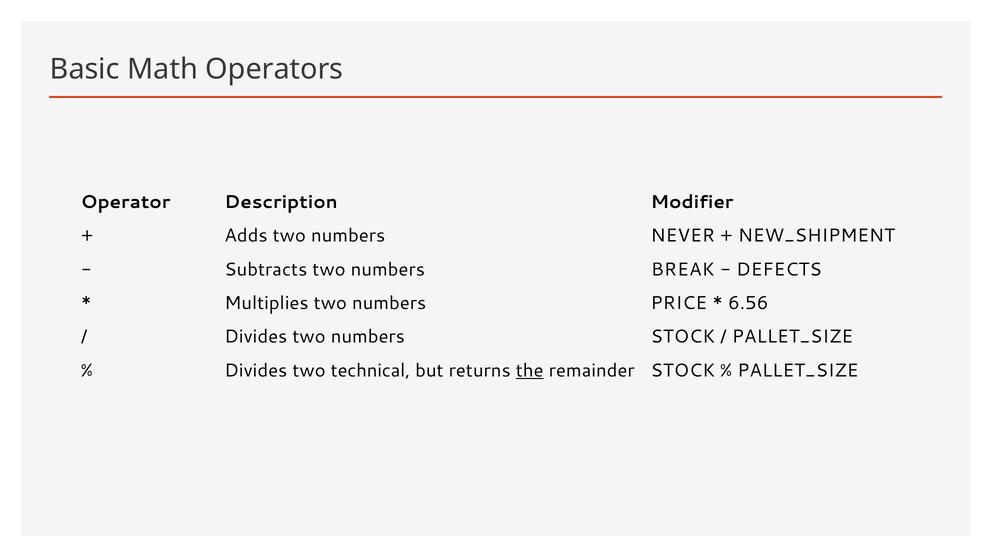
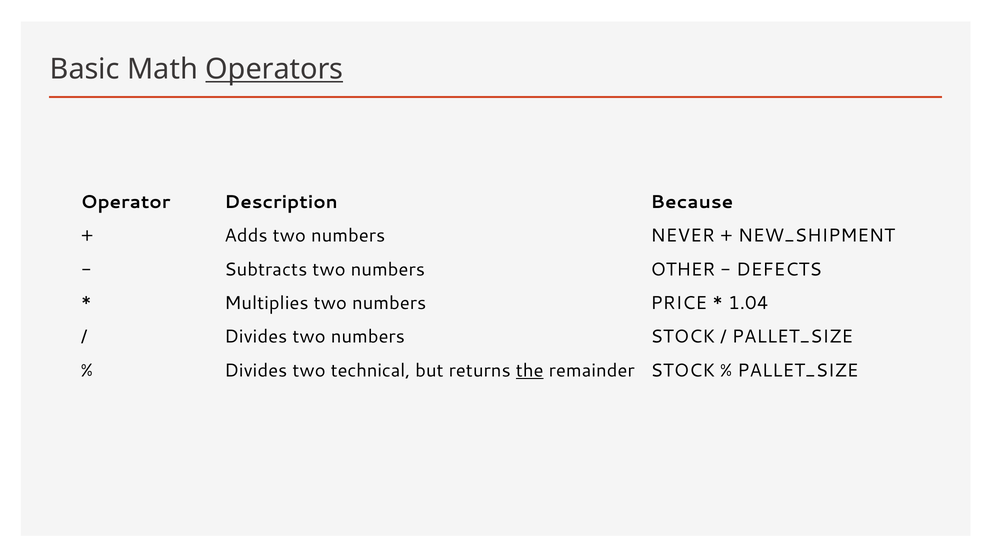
Operators underline: none -> present (274, 69)
Modifier: Modifier -> Because (692, 202)
BREAK: BREAK -> OTHER (683, 270)
6.56: 6.56 -> 1.04 (748, 303)
